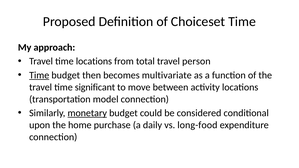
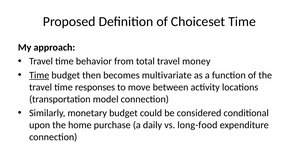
time locations: locations -> behavior (94, 61)
person: person -> money (196, 61)
significant: significant -> responses (95, 87)
monetary underline: present -> none (87, 113)
